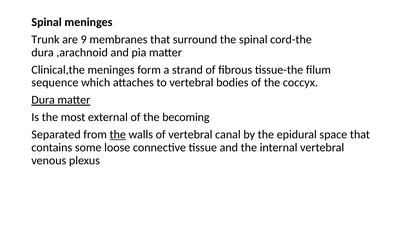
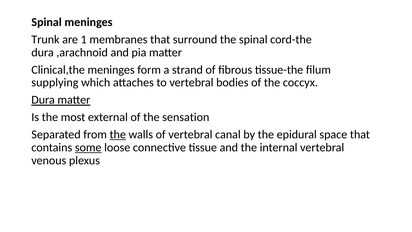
9: 9 -> 1 (84, 39)
sequence: sequence -> supplying (55, 83)
becoming: becoming -> sensation (186, 117)
some underline: none -> present (88, 147)
